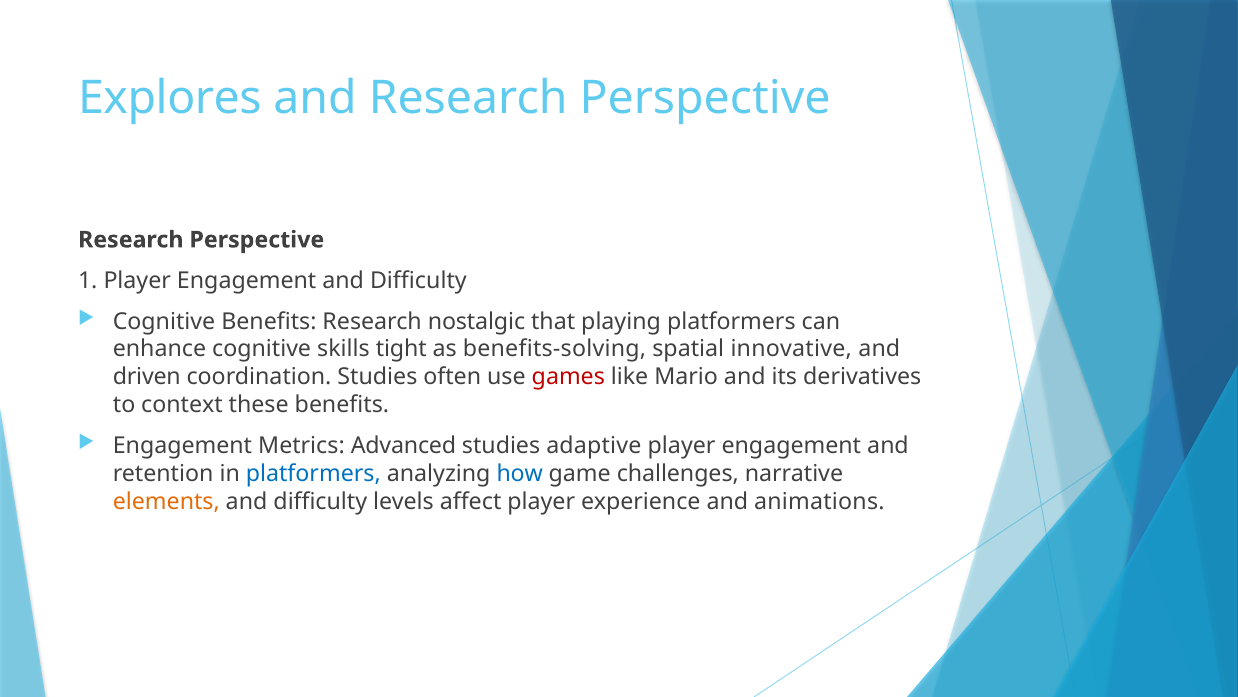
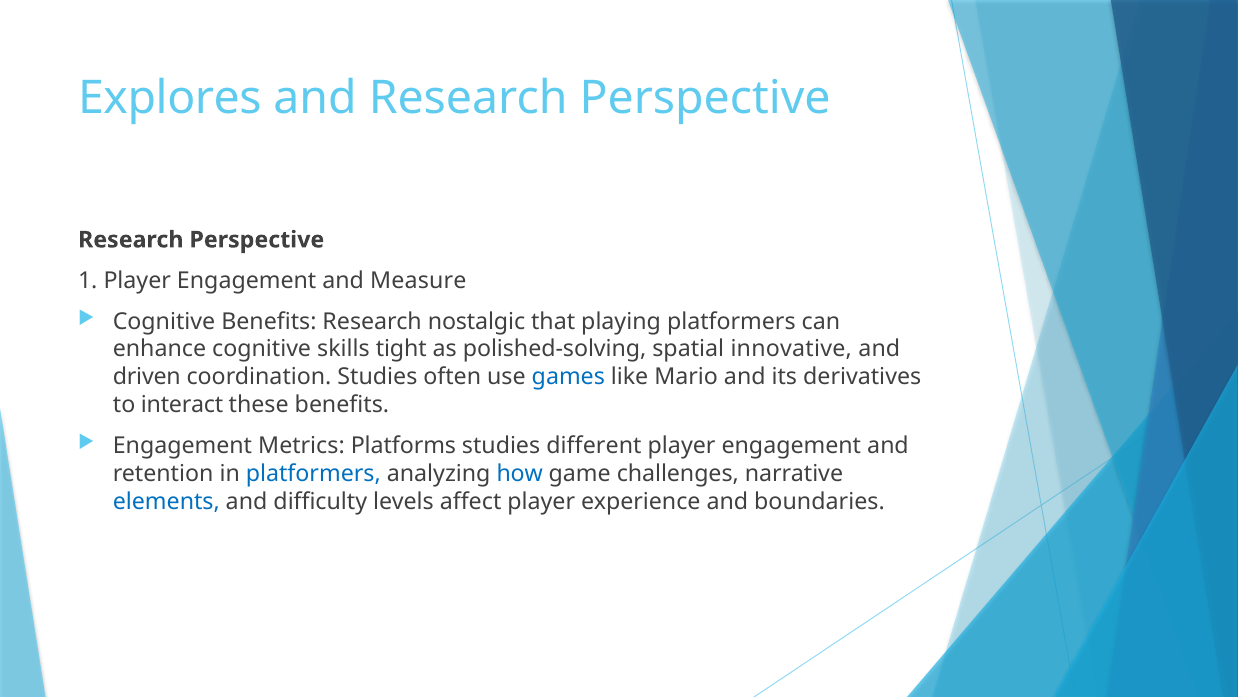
Engagement and Difficulty: Difficulty -> Measure (418, 280)
benefits-solving: benefits-solving -> polished-solving (555, 349)
games colour: red -> blue (568, 377)
context: context -> interact (182, 405)
Advanced: Advanced -> Platforms (403, 445)
adaptive: adaptive -> different (594, 445)
elements colour: orange -> blue (166, 501)
animations: animations -> boundaries (819, 501)
